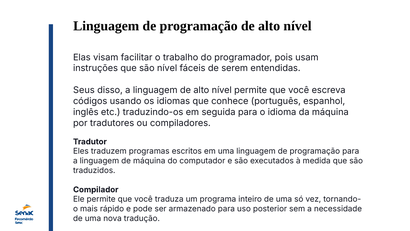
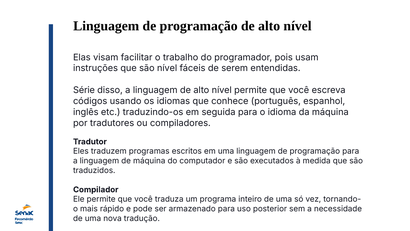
Seus: Seus -> Série (84, 90)
